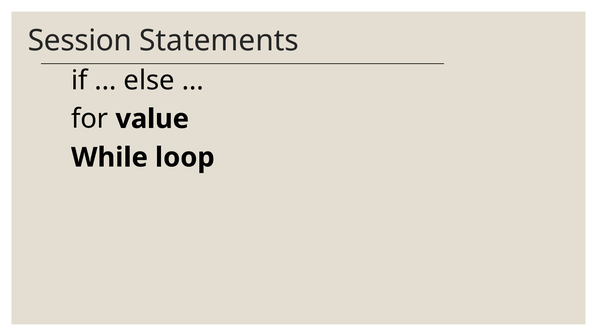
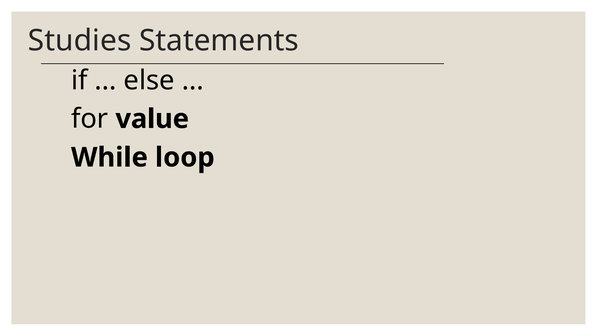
Session: Session -> Studies (80, 41)
